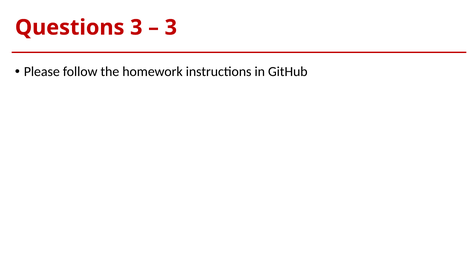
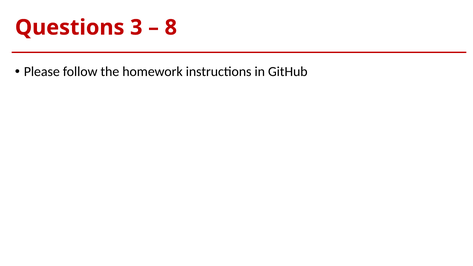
3: 3 -> 8 (171, 27)
